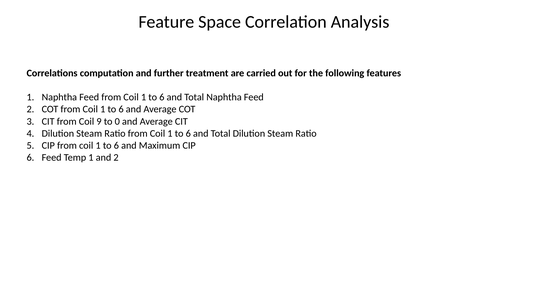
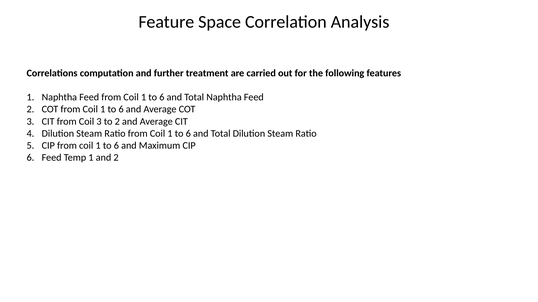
Coil 9: 9 -> 3 (99, 122)
to 0: 0 -> 2 (117, 122)
